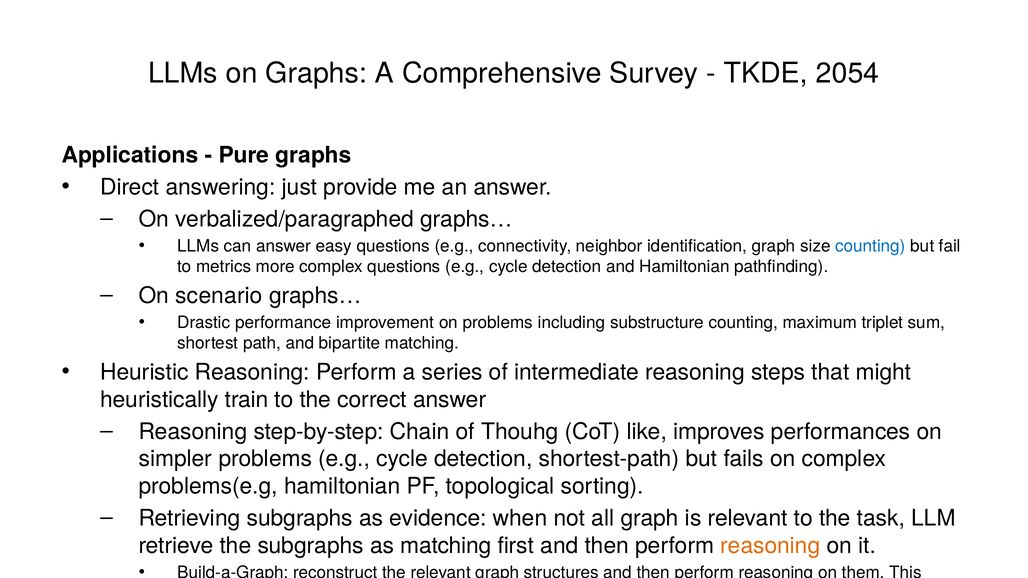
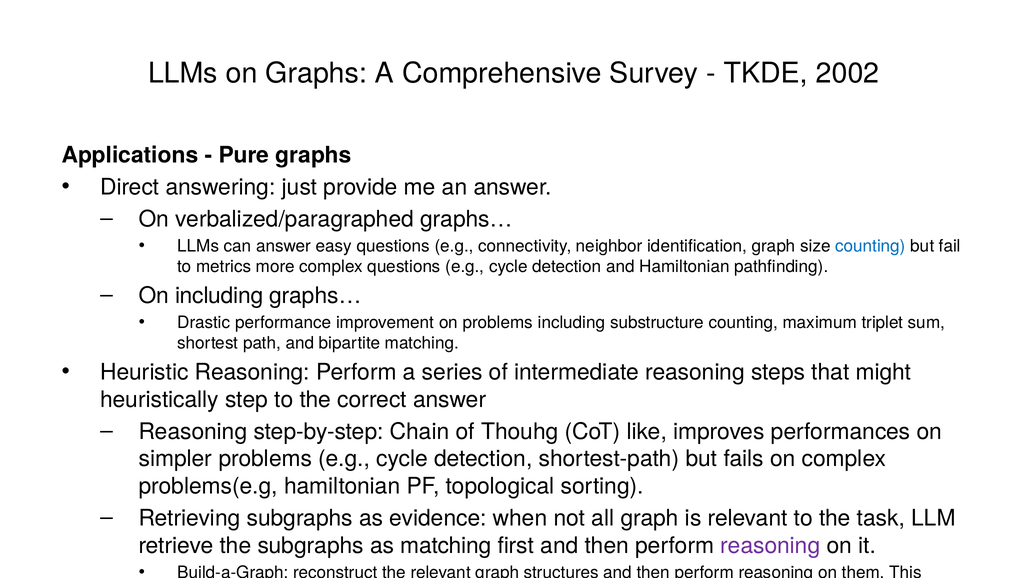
2054: 2054 -> 2002 (847, 73)
On scenario: scenario -> including (219, 296)
heuristically train: train -> step (247, 400)
reasoning colour: orange -> purple (770, 546)
